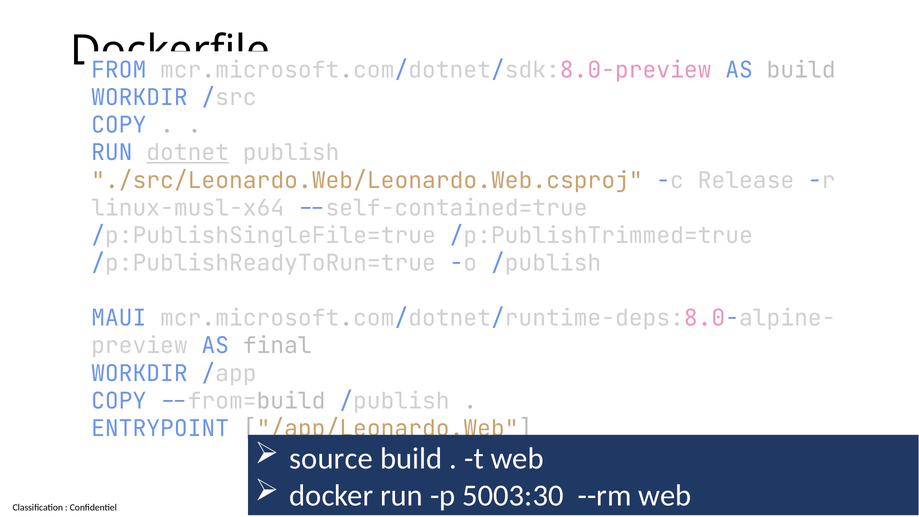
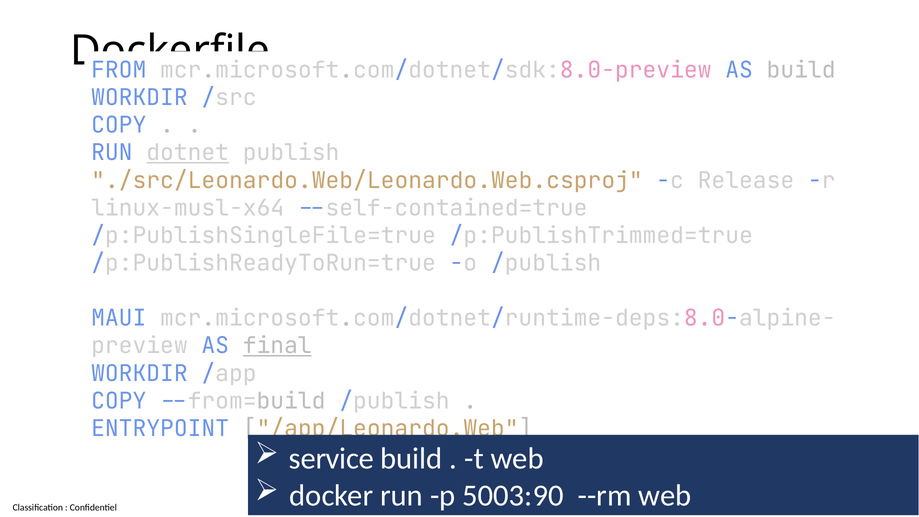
final underline: none -> present (277, 346)
source: source -> service (331, 459)
5003:30: 5003:30 -> 5003:90 (513, 495)
